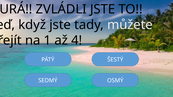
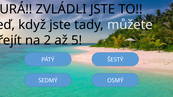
1: 1 -> 2 (47, 40)
4: 4 -> 5 (77, 40)
